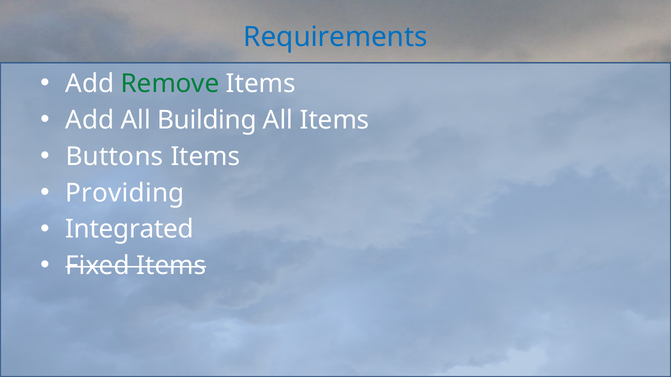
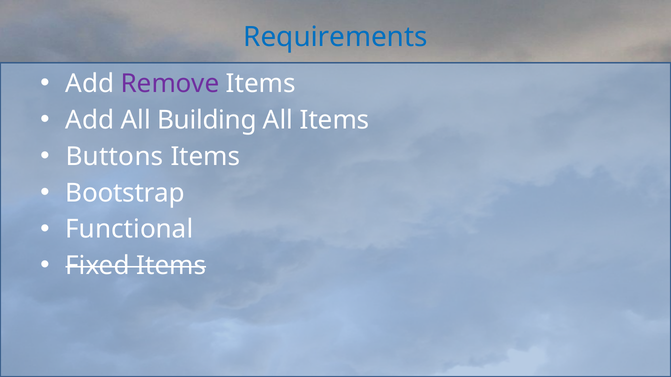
Remove colour: green -> purple (170, 84)
Providing: Providing -> Bootstrap (125, 193)
Integrated: Integrated -> Functional (129, 230)
